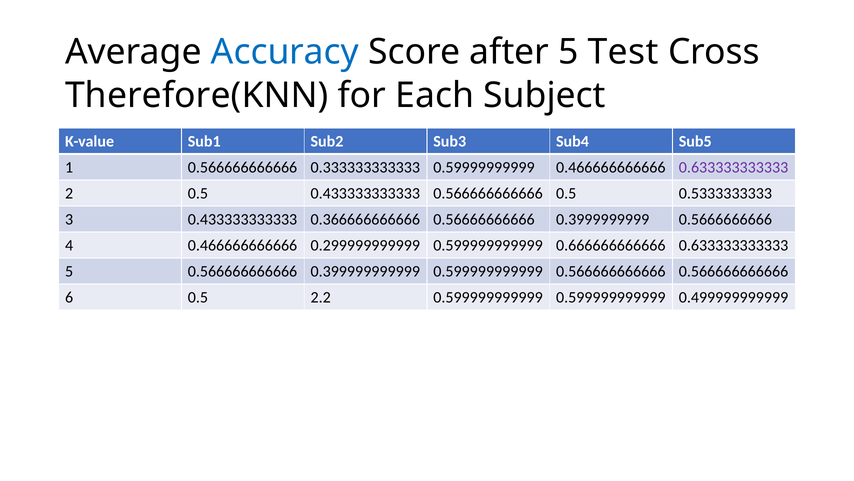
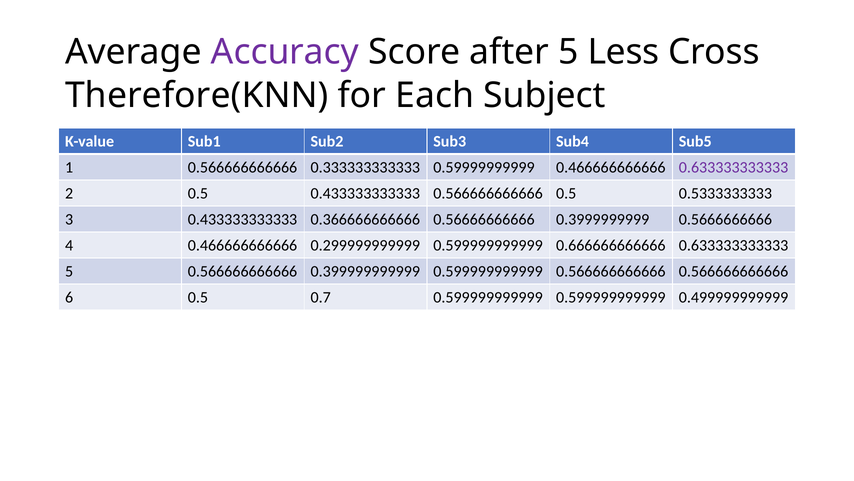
Accuracy colour: blue -> purple (285, 52)
Test: Test -> Less (623, 52)
2.2: 2.2 -> 0.7 (321, 297)
